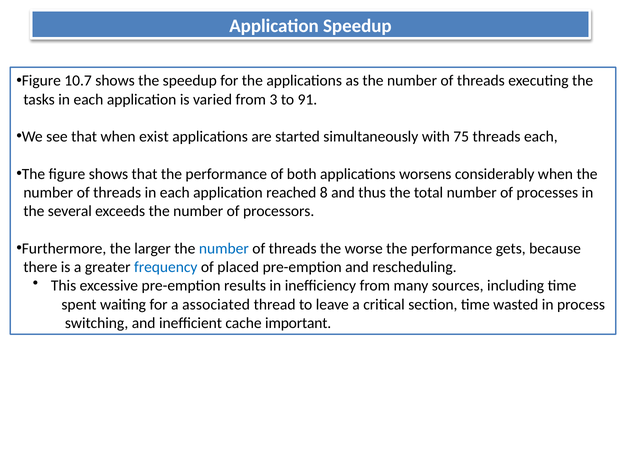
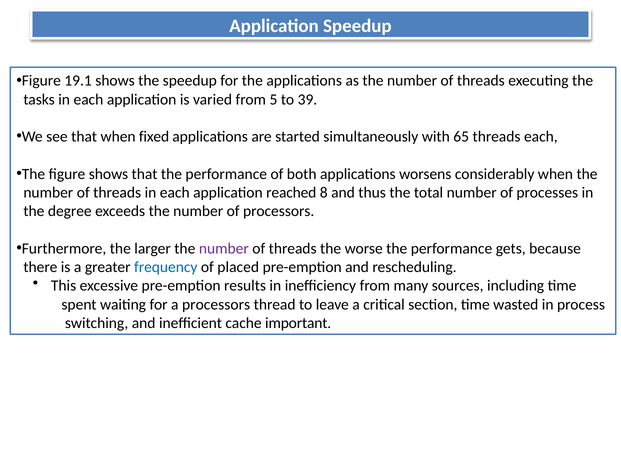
10.7: 10.7 -> 19.1 (78, 81)
3: 3 -> 5 (273, 99)
91: 91 -> 39 (307, 99)
exist: exist -> fixed (154, 137)
75: 75 -> 65 (461, 137)
several: several -> degree (70, 211)
number colour: blue -> purple (224, 248)
a associated: associated -> processors (216, 304)
